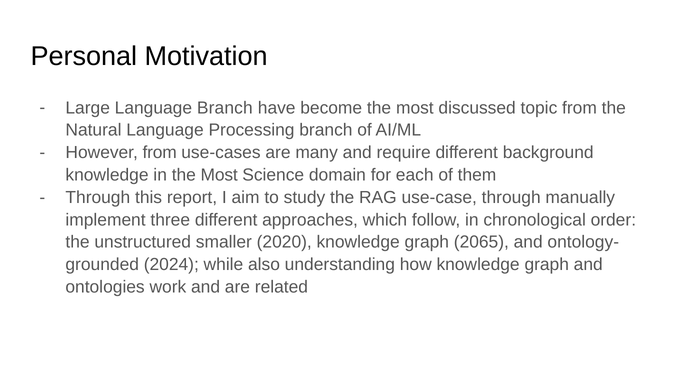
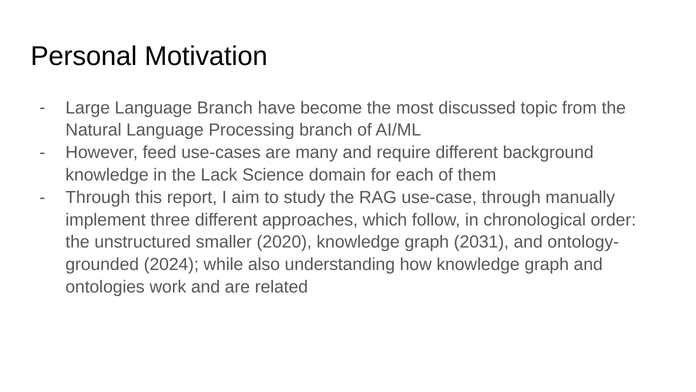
However from: from -> feed (160, 152)
in the Most: Most -> Lack (219, 175)
2065: 2065 -> 2031 (481, 242)
